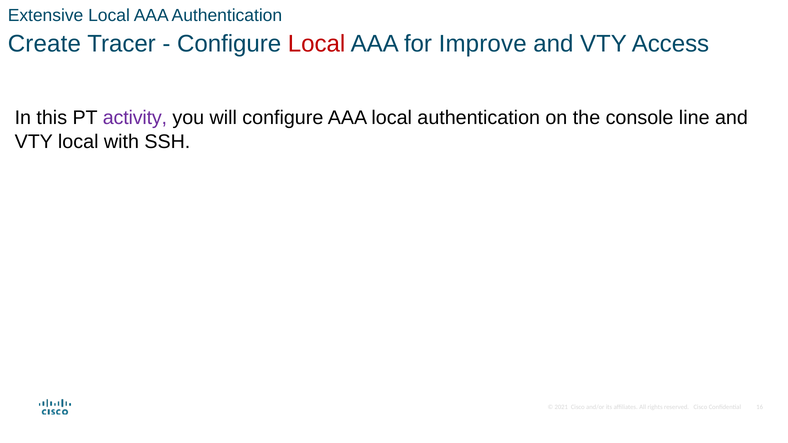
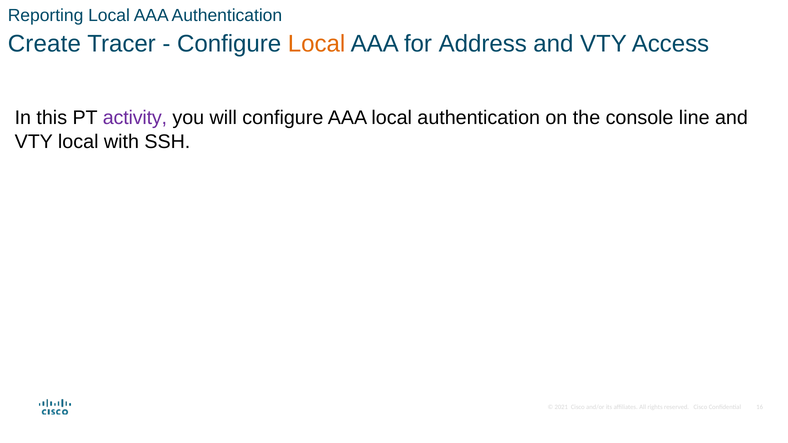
Extensive: Extensive -> Reporting (46, 16)
Local colour: red -> orange (317, 44)
Improve: Improve -> Address (483, 44)
